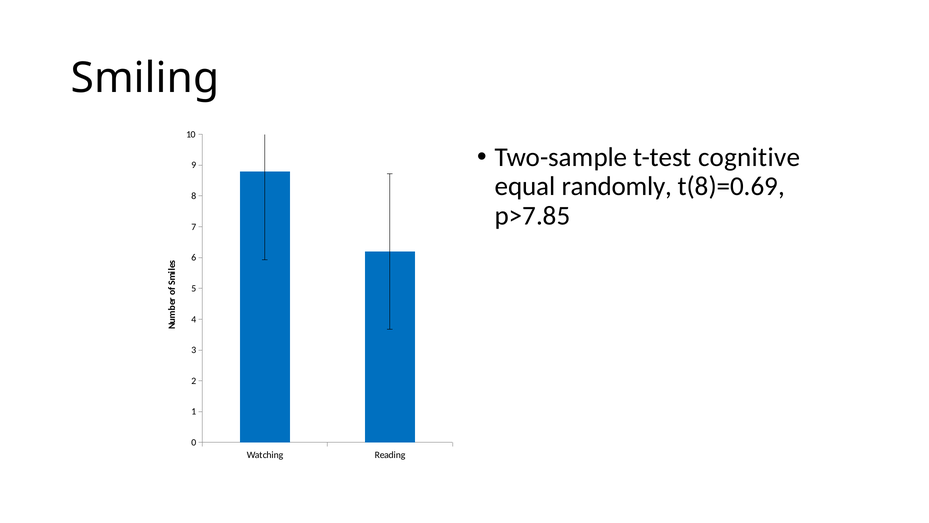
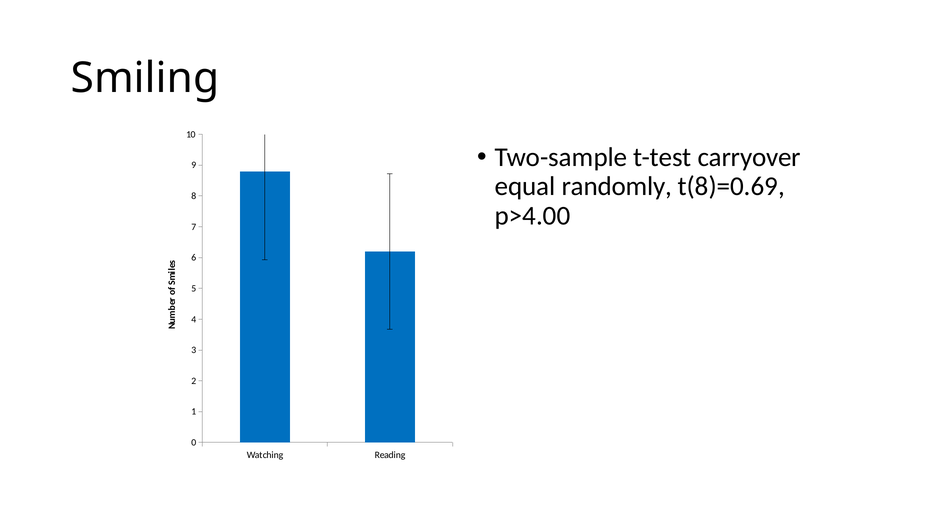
cognitive: cognitive -> carryover (749, 157)
p>7.85: p>7.85 -> p>4.00 (532, 216)
